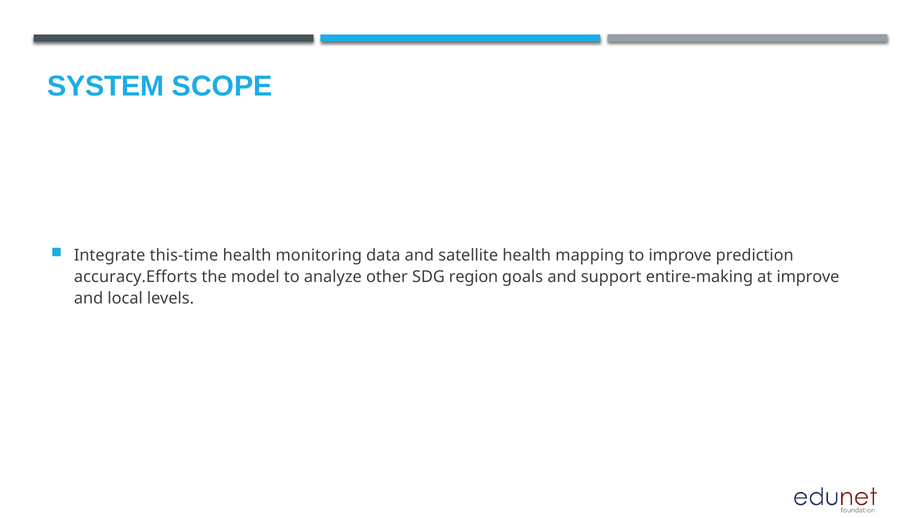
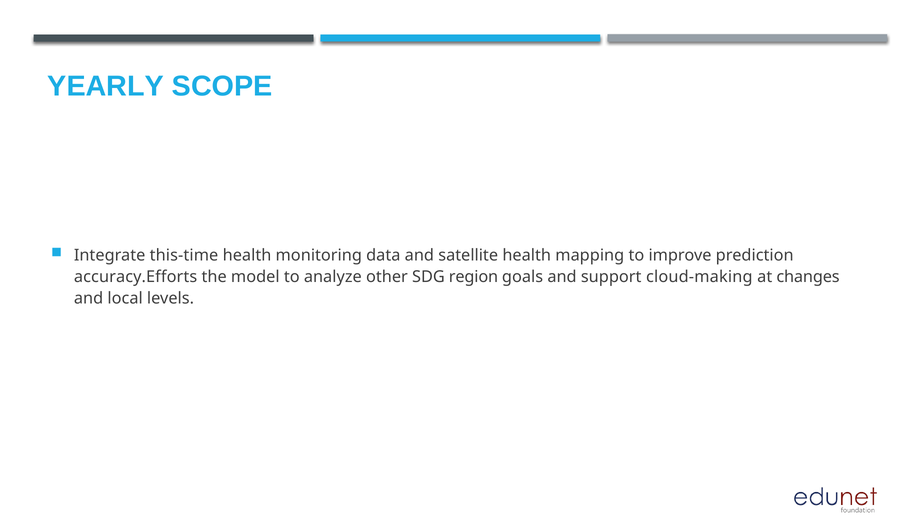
SYSTEM: SYSTEM -> YEARLY (106, 87)
entire-making: entire-making -> cloud-making (699, 277)
at improve: improve -> changes (808, 277)
